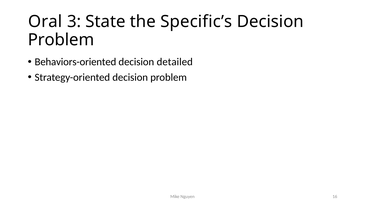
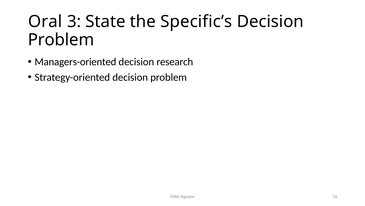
Behaviors-oriented: Behaviors-oriented -> Managers-oriented (75, 62)
detailed: detailed -> research (175, 62)
